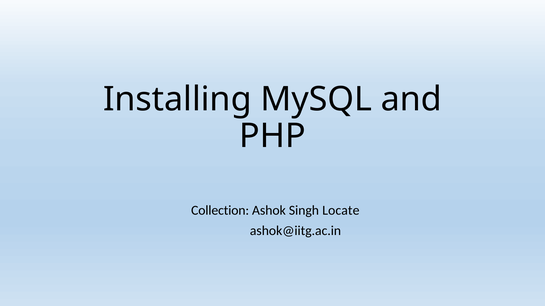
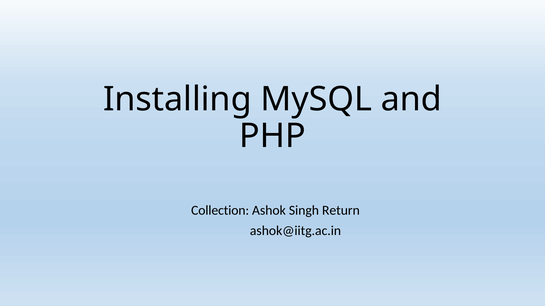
Locate: Locate -> Return (341, 211)
